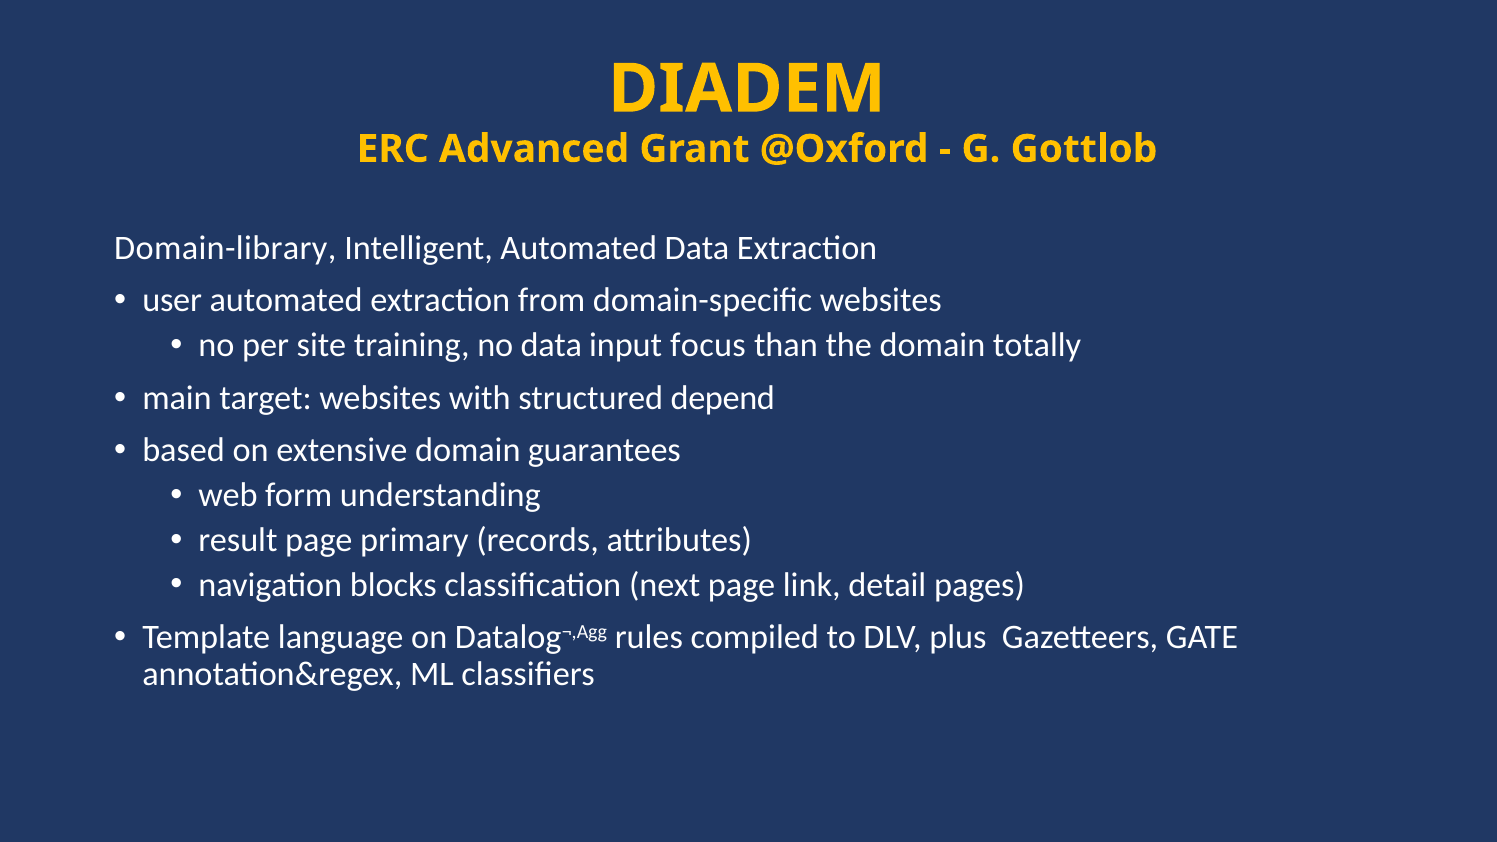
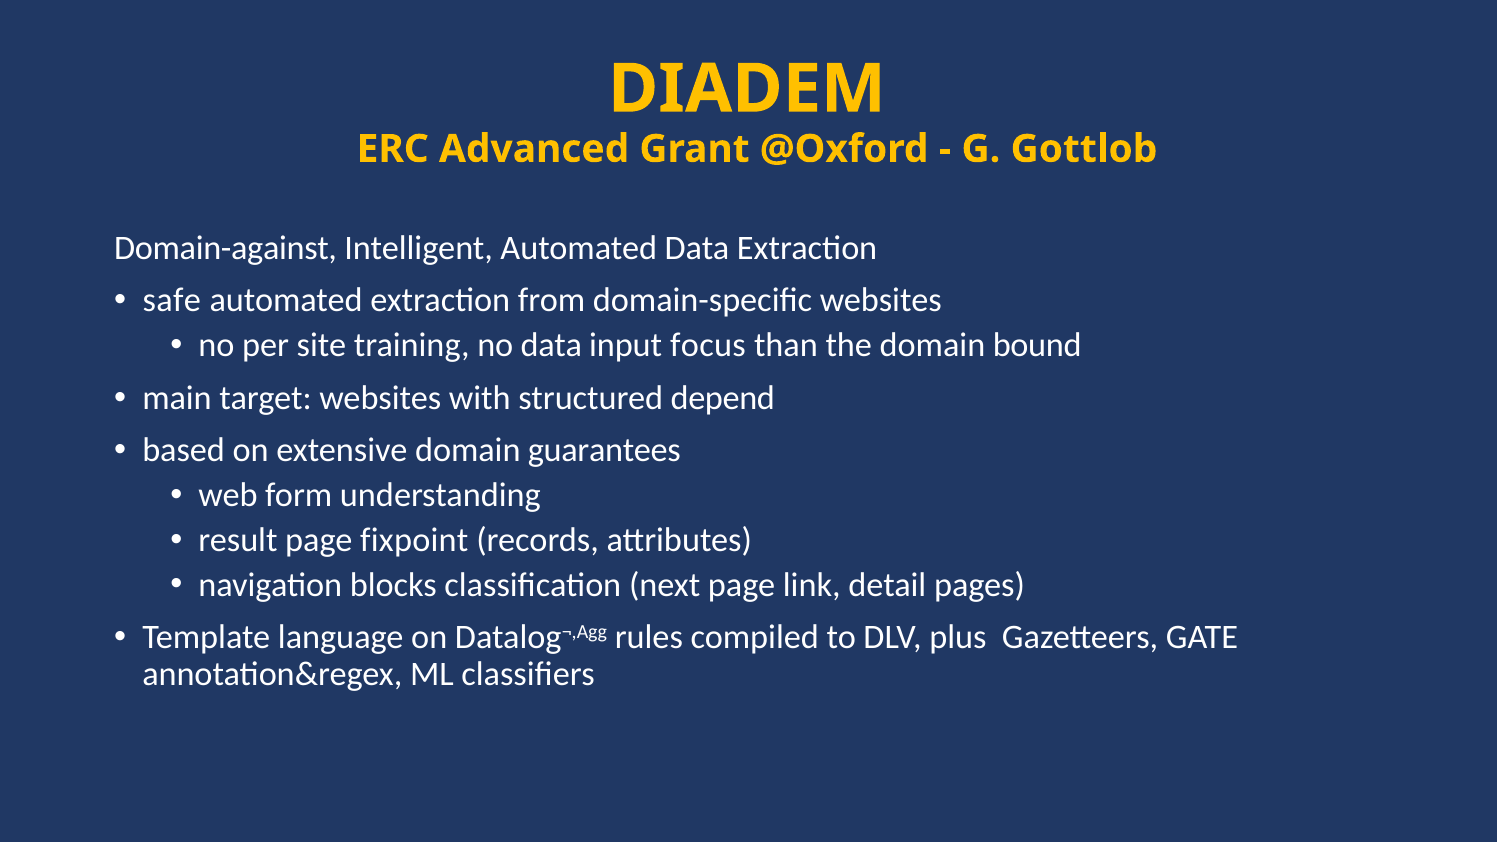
Domain-library: Domain-library -> Domain-against (226, 248)
user: user -> safe (172, 301)
totally: totally -> bound (1037, 345)
primary: primary -> fixpoint (414, 540)
